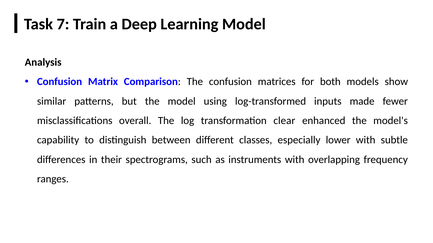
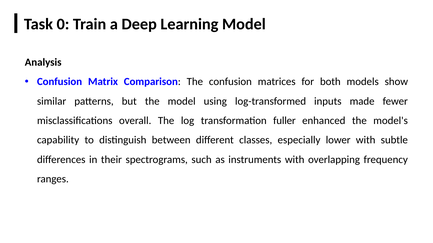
7: 7 -> 0 (63, 24)
clear: clear -> fuller (284, 121)
